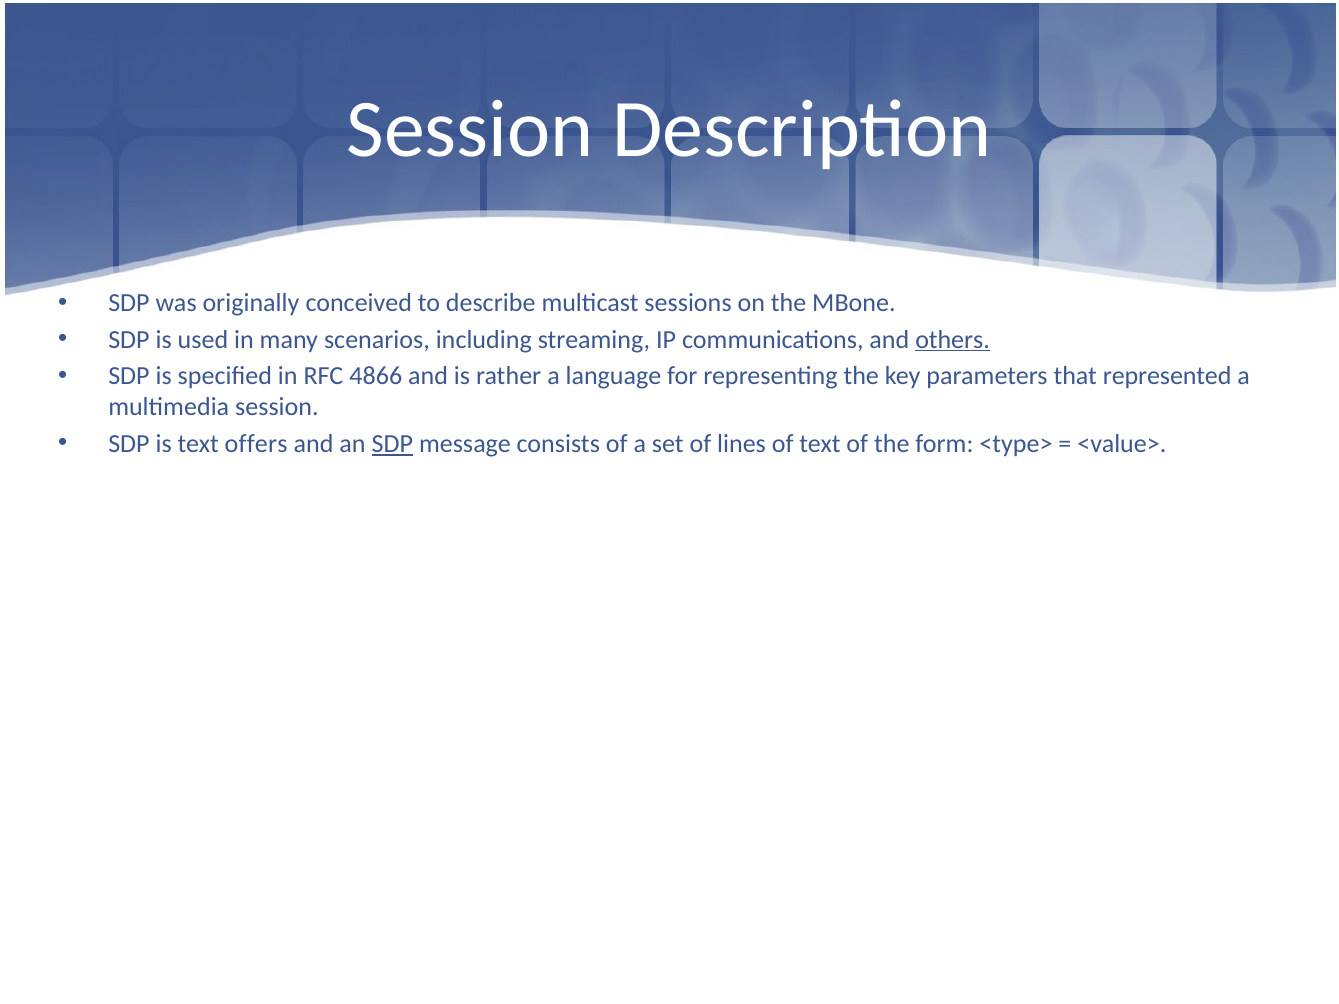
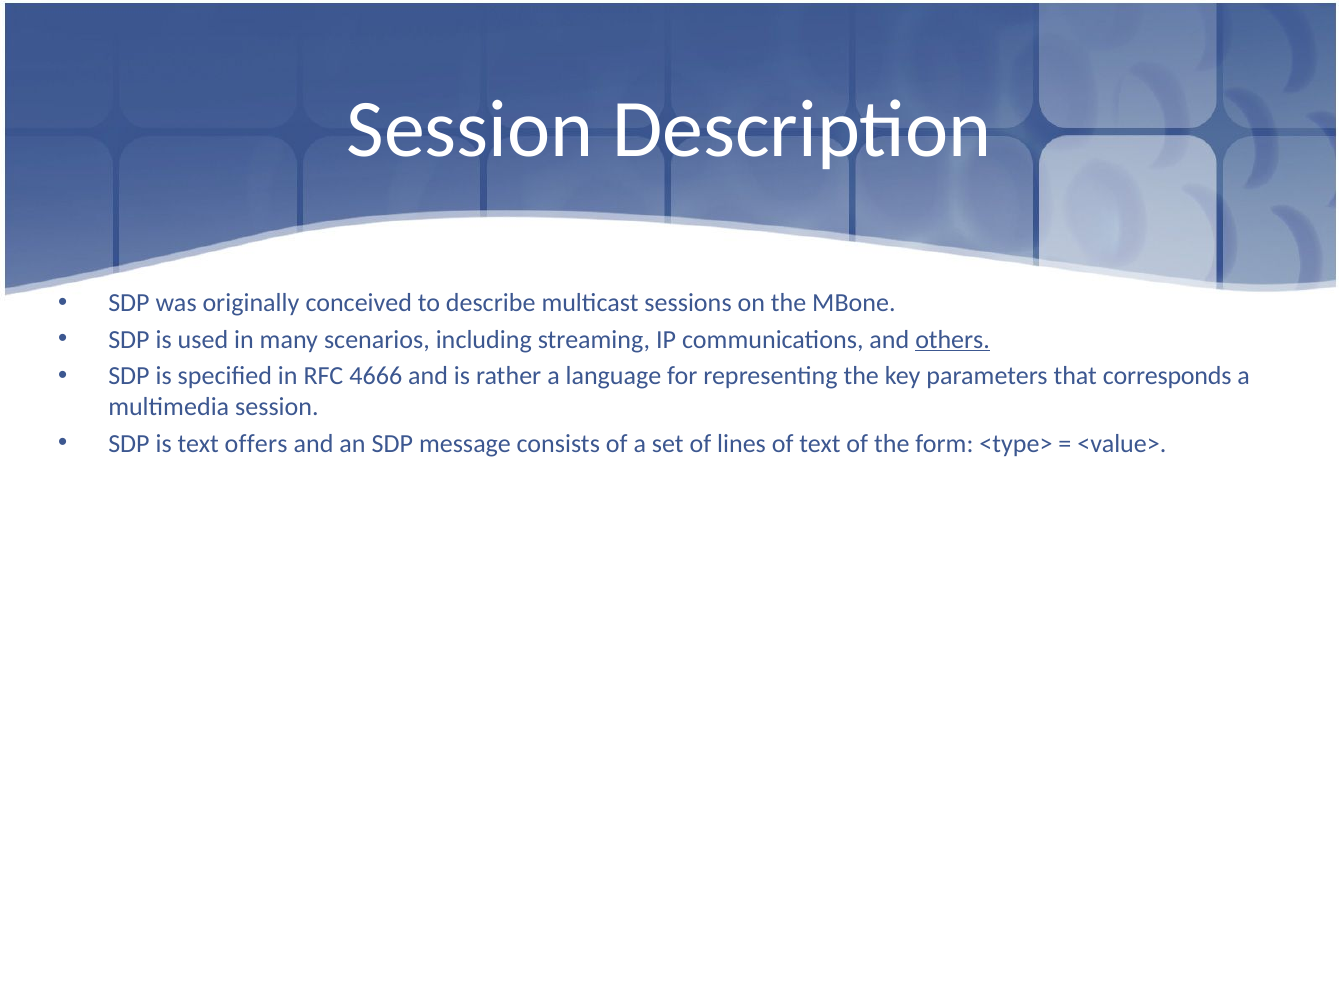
4866: 4866 -> 4666 (376, 376)
represented: represented -> corresponds (1167, 376)
SDP underline: present -> none (392, 444)
